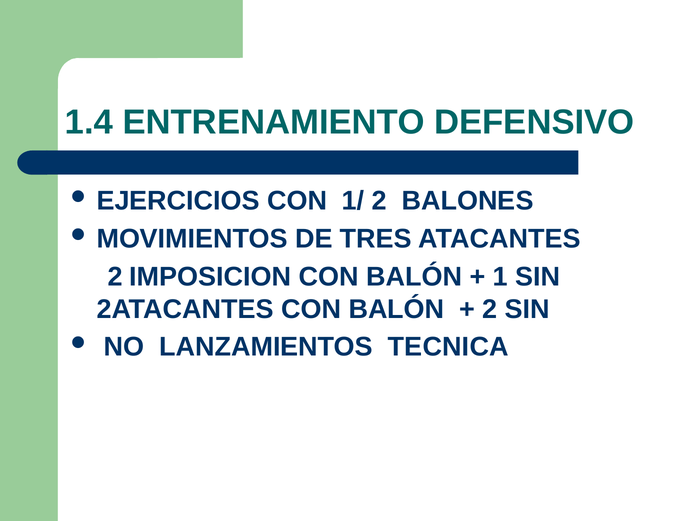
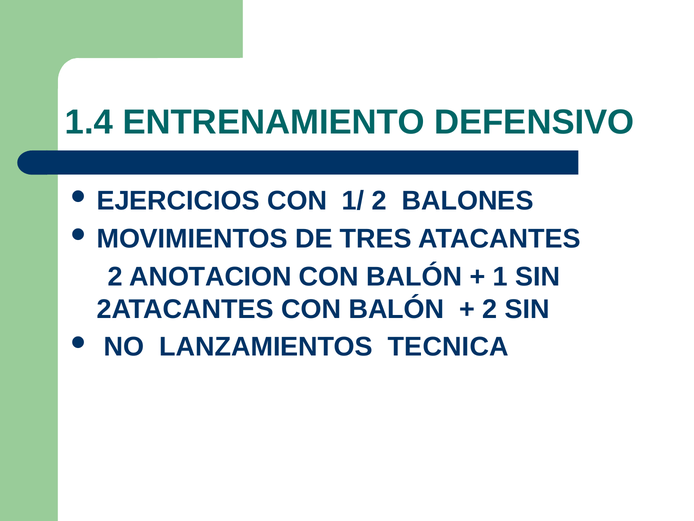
IMPOSICION: IMPOSICION -> ANOTACION (210, 276)
